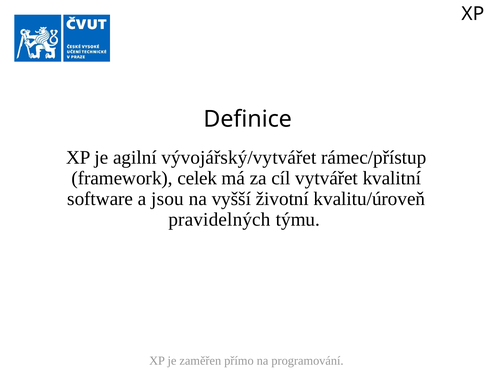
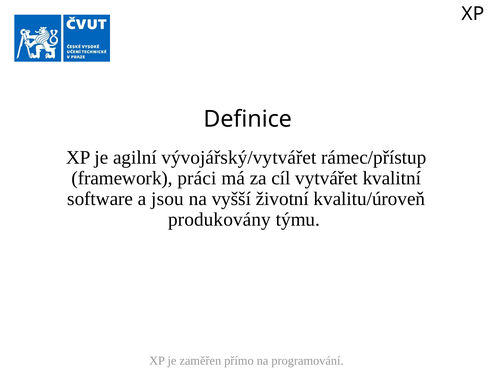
celek: celek -> práci (197, 178)
pravidelných: pravidelných -> produkovány (219, 219)
